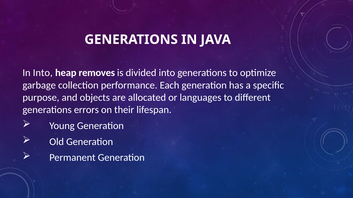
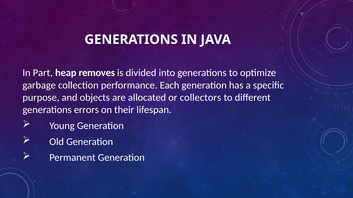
In Into: Into -> Part (43, 73)
languages: languages -> collectors (200, 98)
